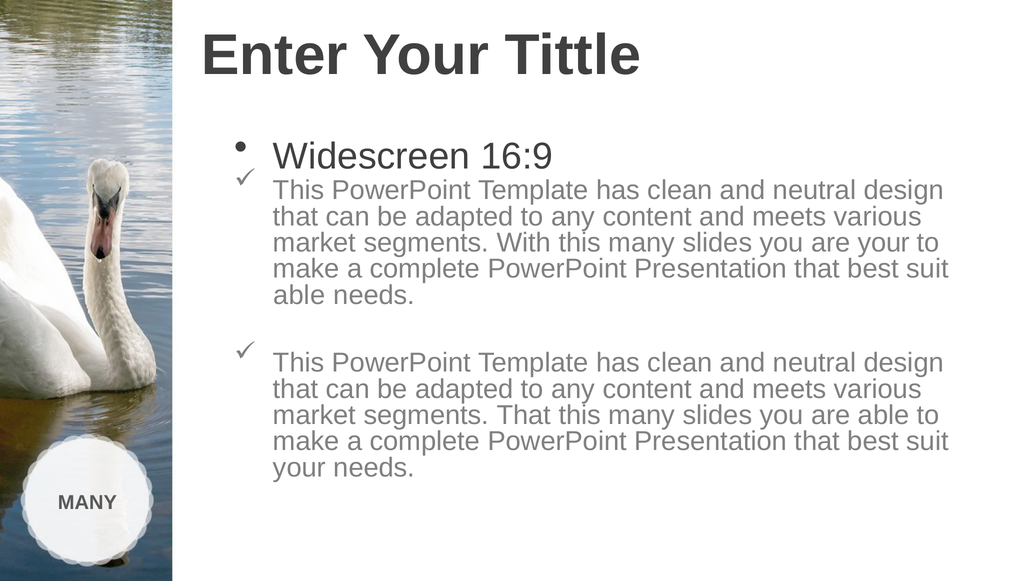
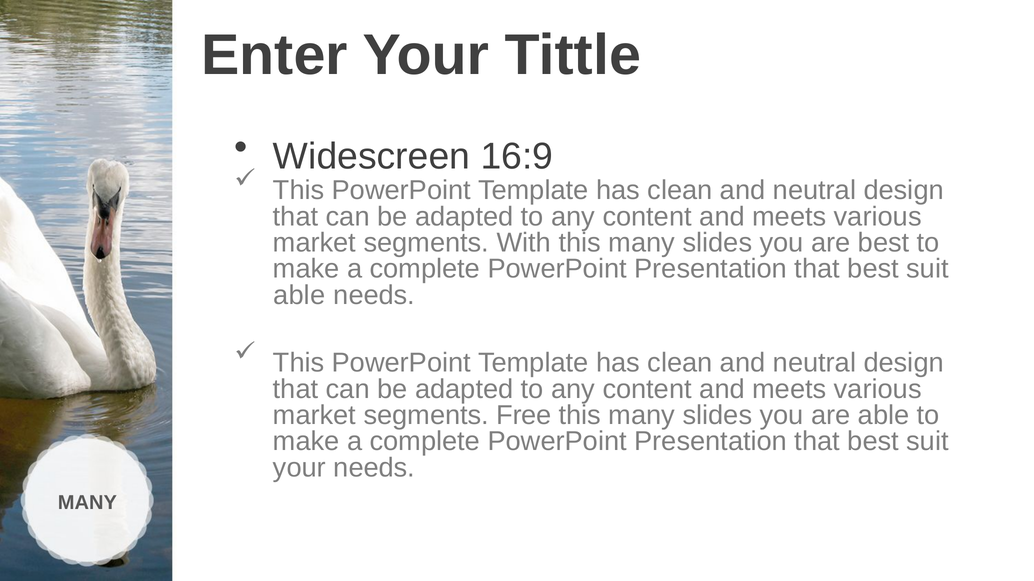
are your: your -> best (884, 243)
segments That: That -> Free (524, 416)
